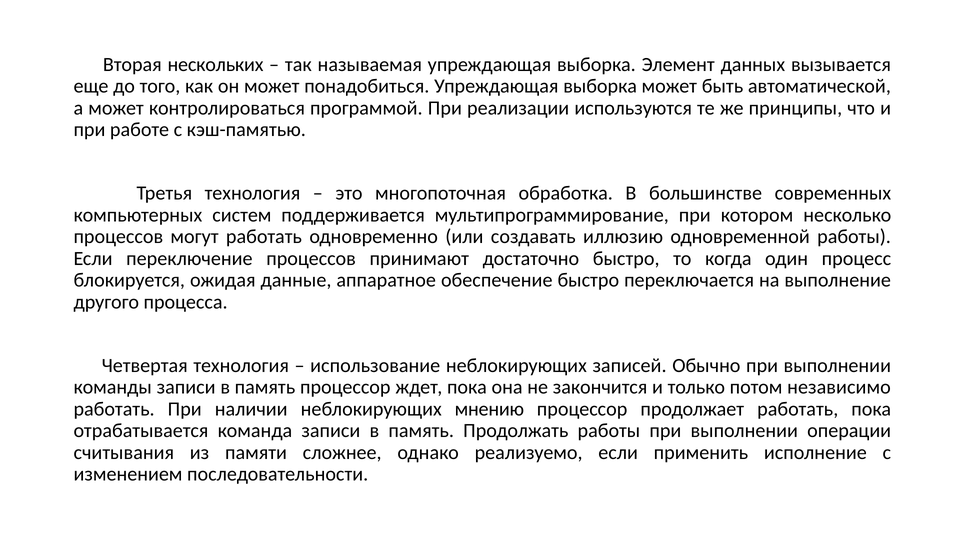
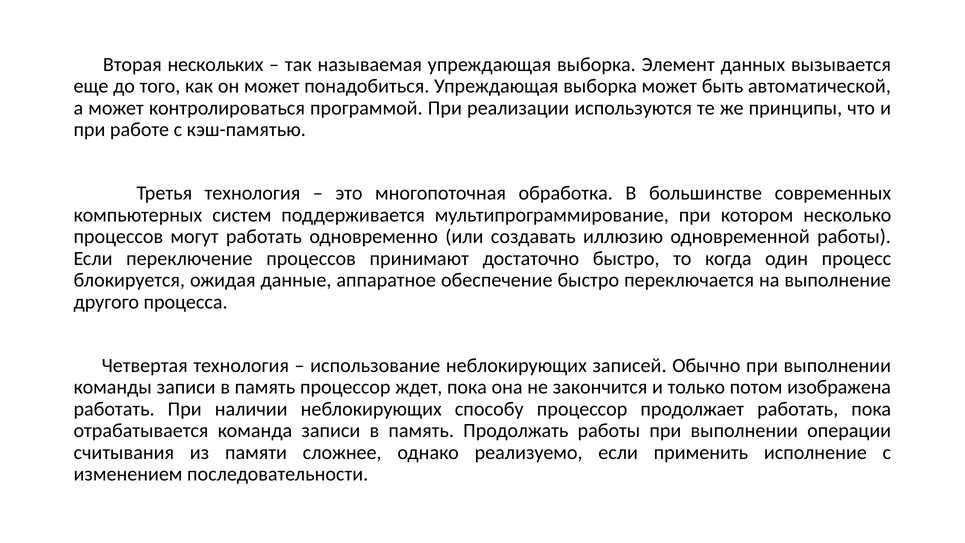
независимо: независимо -> изображена (839, 387)
мнению: мнению -> способу (489, 409)
